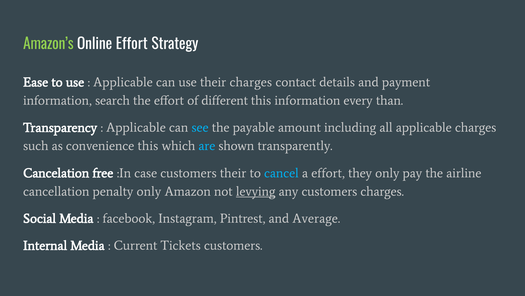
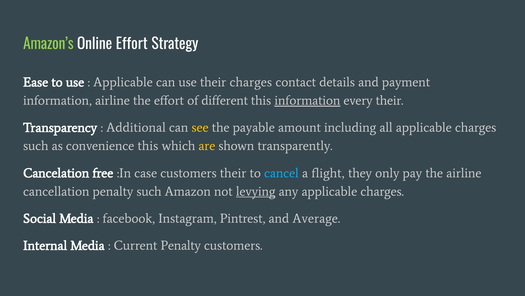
information search: search -> airline (112, 100)
information underline: none -> present (307, 100)
every than: than -> their (390, 100)
Applicable: Applicable -> Additional (136, 127)
see colour: light blue -> yellow (200, 127)
are colour: light blue -> yellow (207, 146)
a effort: effort -> flight (328, 173)
penalty only: only -> such (149, 191)
any customers: customers -> applicable (329, 191)
Current Tickets: Tickets -> Penalty (181, 245)
